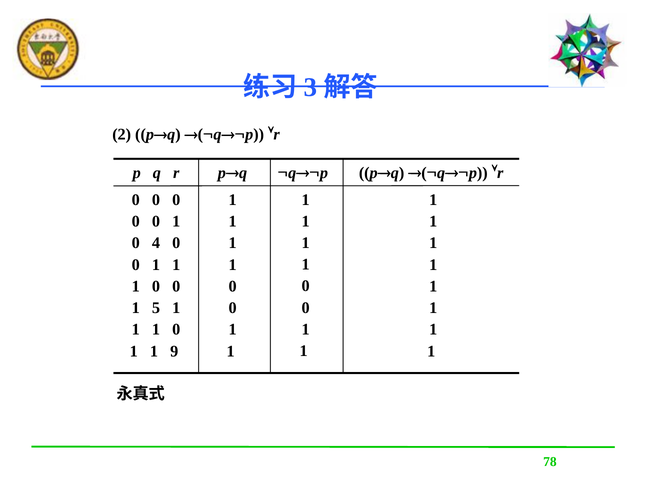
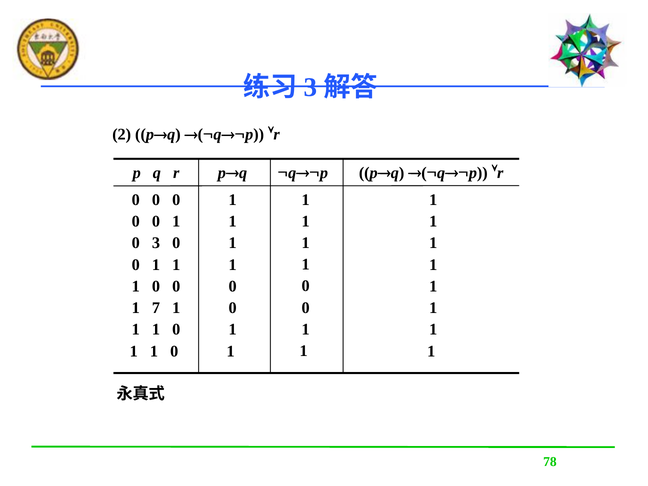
0 4: 4 -> 3 (156, 243)
5: 5 -> 7 (156, 308)
9: 9 -> 0 (174, 351)
